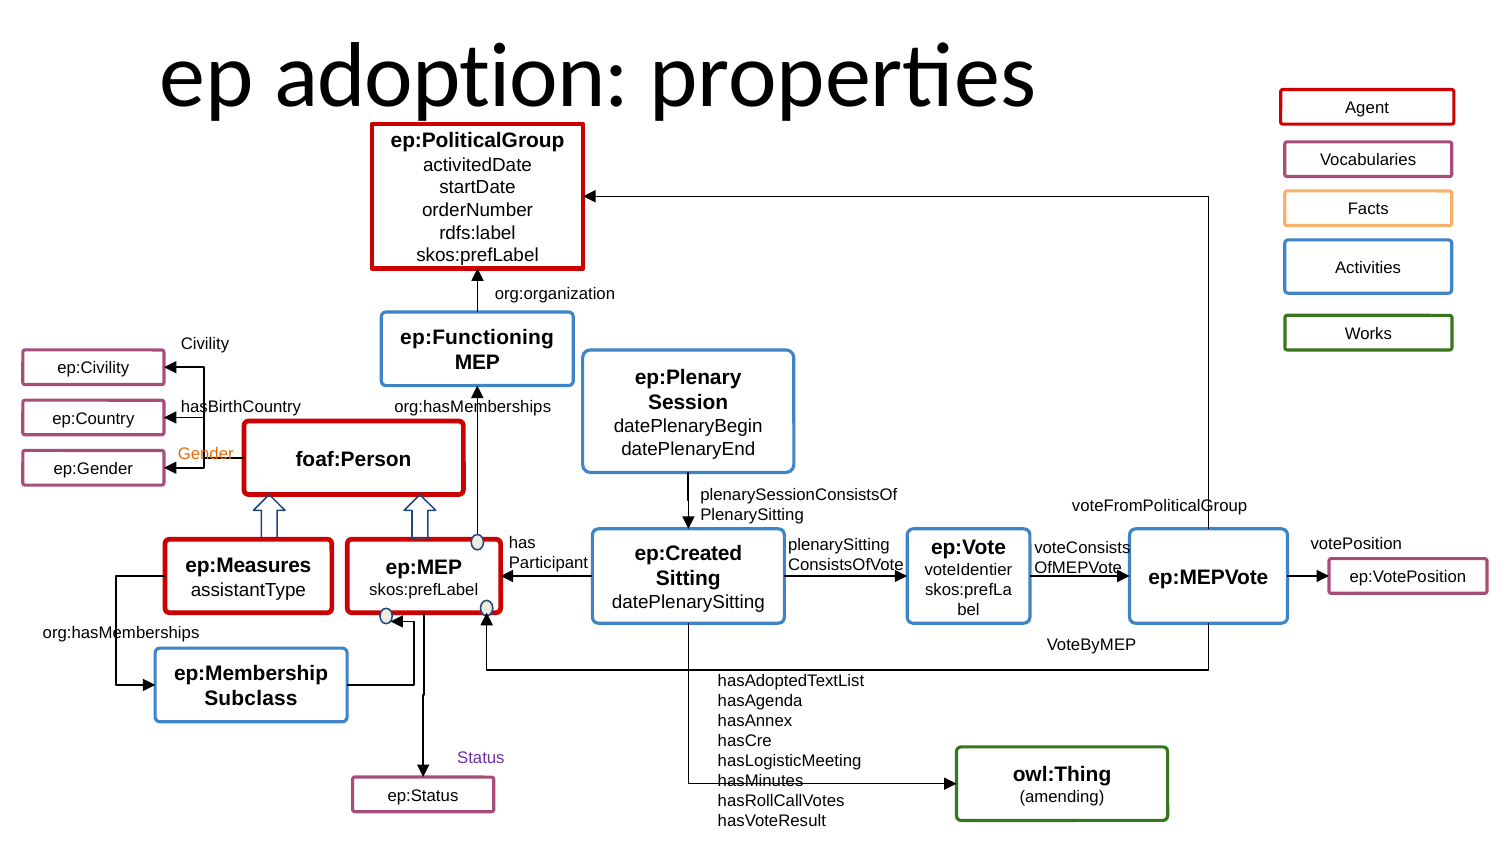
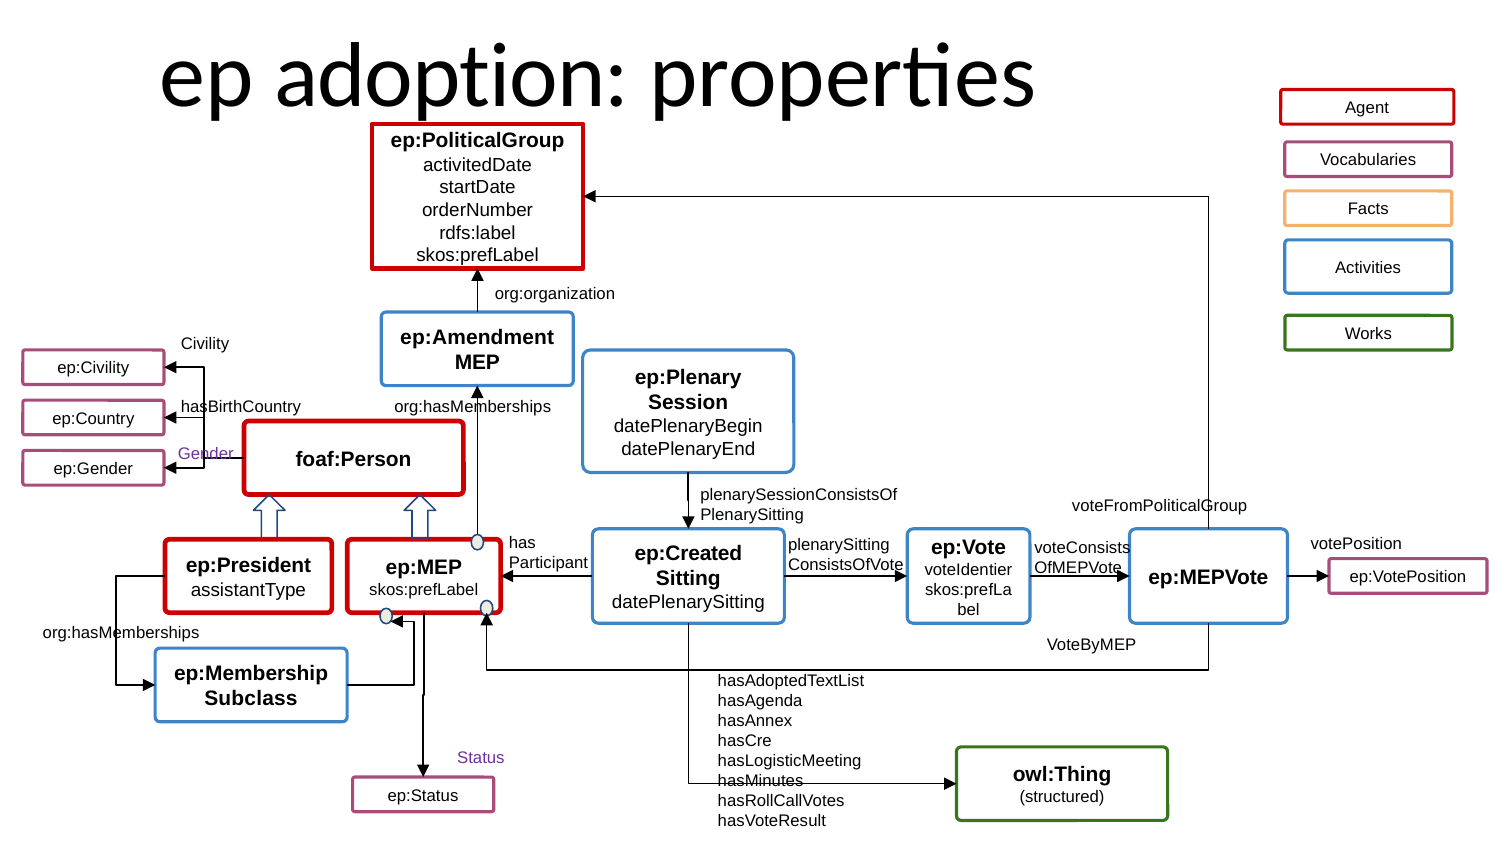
ep:Functioning: ep:Functioning -> ep:Amendment (477, 338)
Gender colour: orange -> purple (206, 454)
ep:Measures: ep:Measures -> ep:President (248, 566)
amending: amending -> structured (1062, 797)
